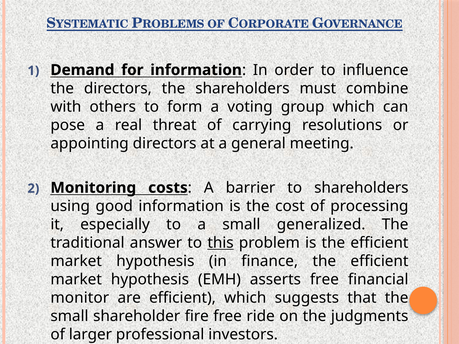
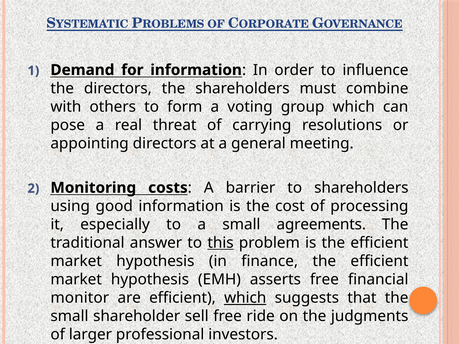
generalized: generalized -> agreements (321, 225)
which underline: none -> present (245, 298)
fire: fire -> sell (197, 316)
